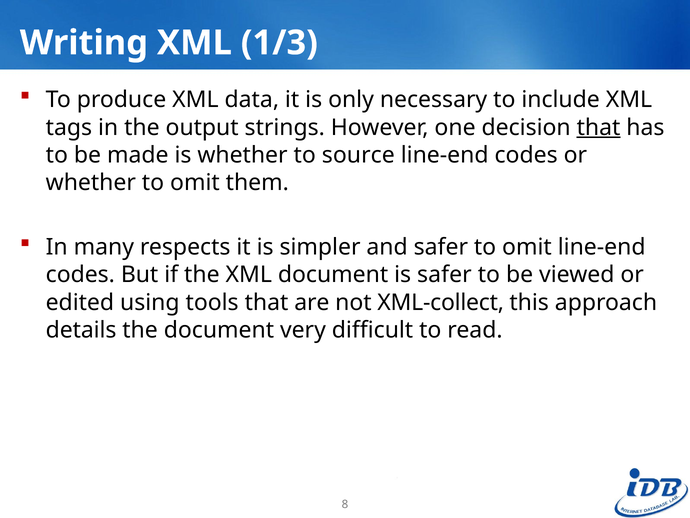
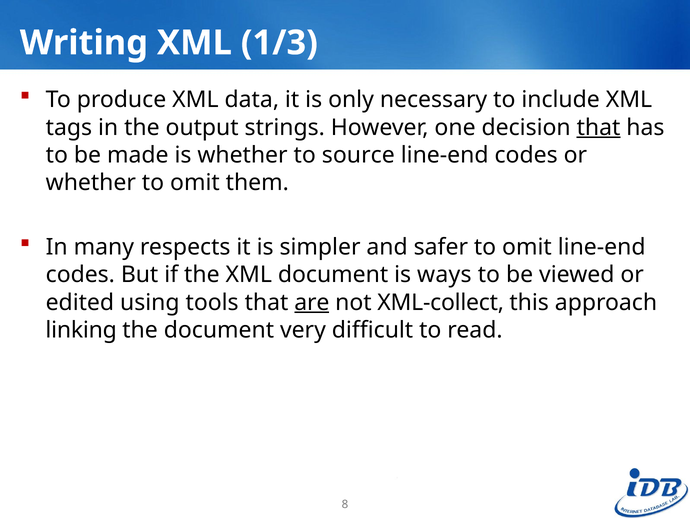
is safer: safer -> ways (444, 275)
are underline: none -> present (312, 302)
details: details -> linking (81, 330)
